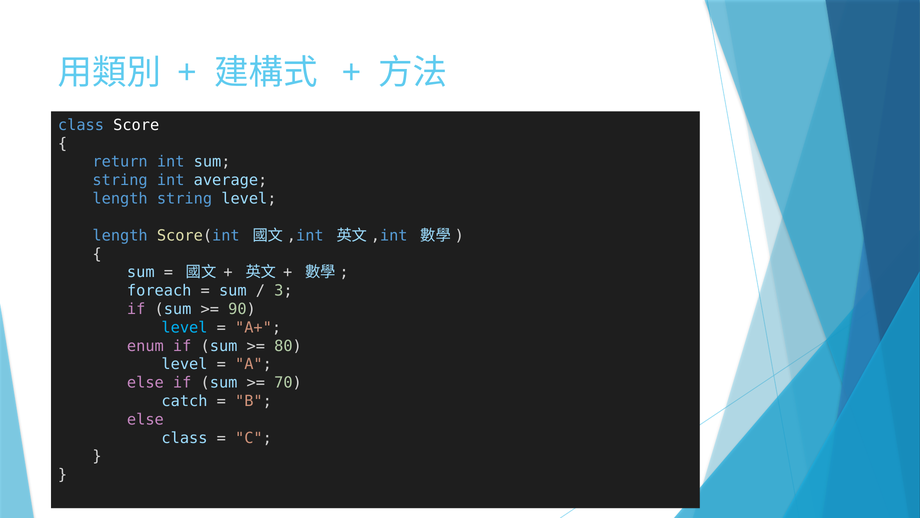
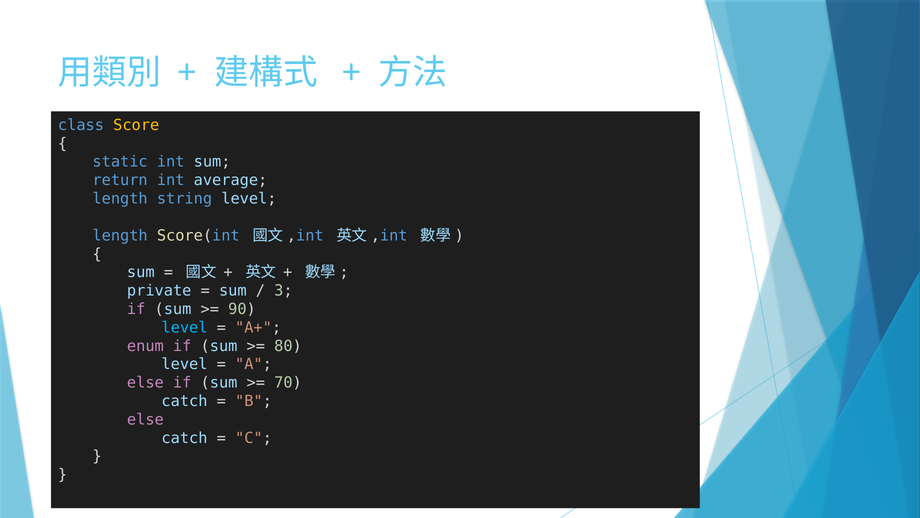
Score colour: white -> yellow (136, 125)
return: return -> static (120, 162)
string: string -> return (120, 180)
foreach: foreach -> private (159, 290)
class: class -> catch (185, 438)
